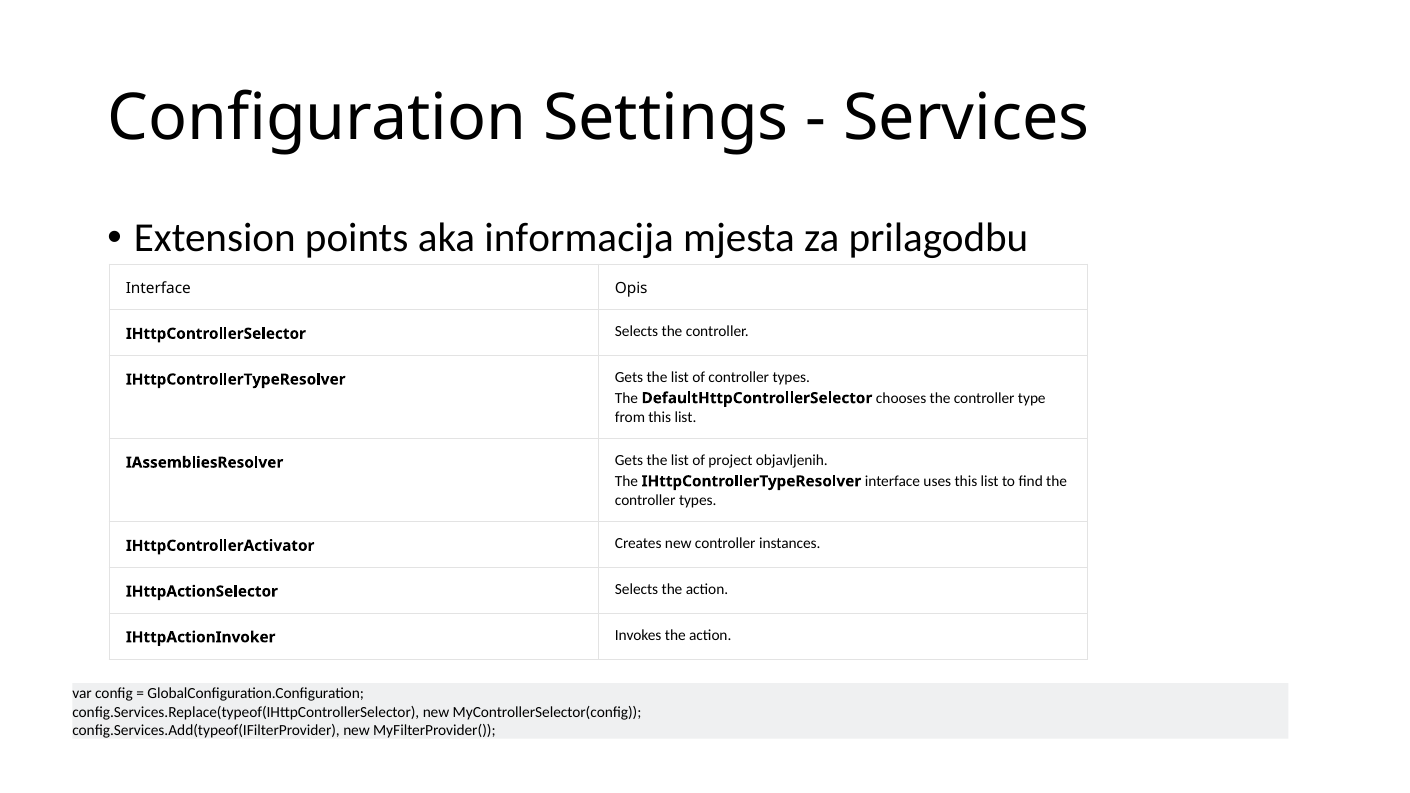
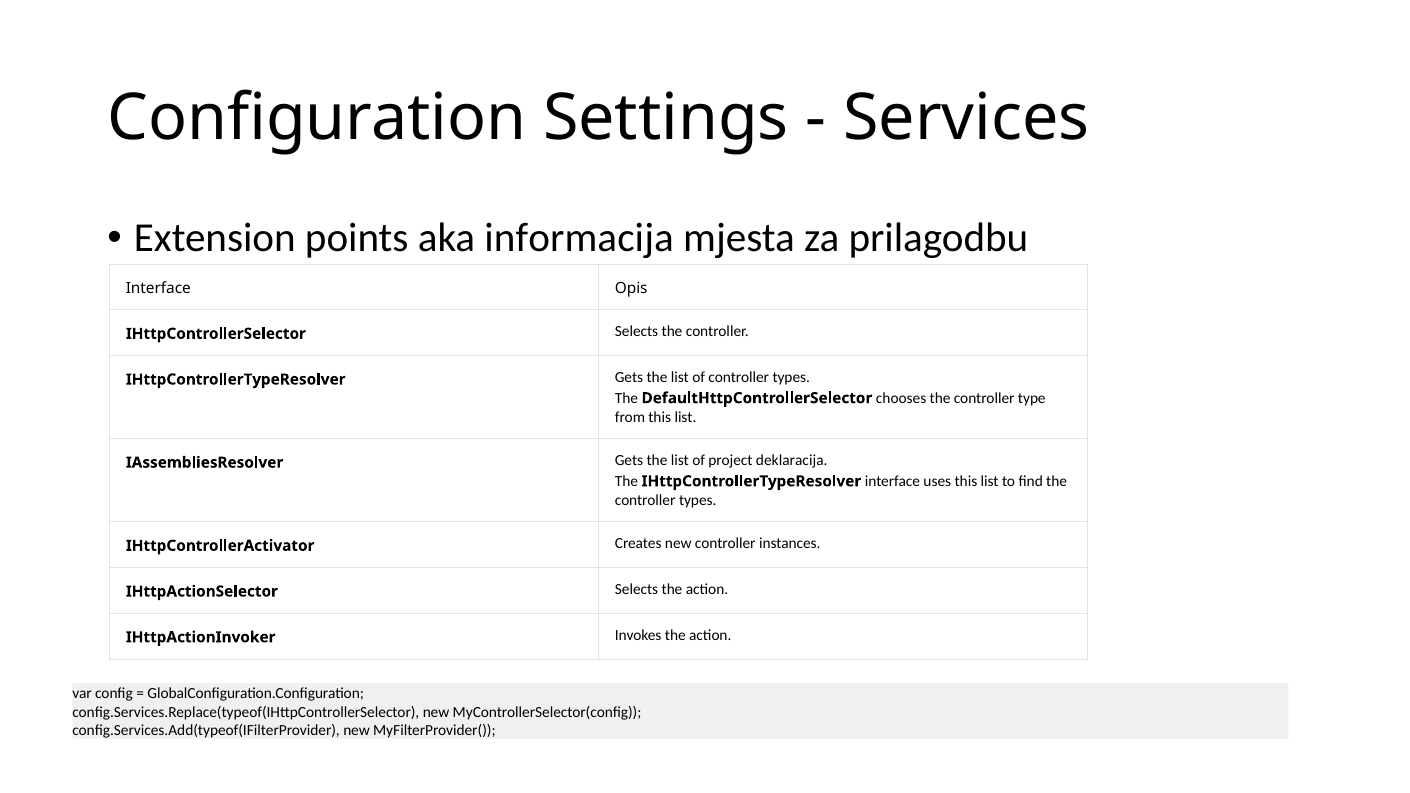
objavljenih: objavljenih -> deklaracija (792, 461)
